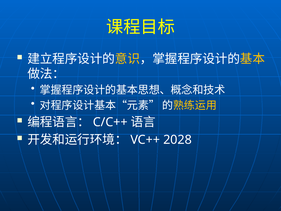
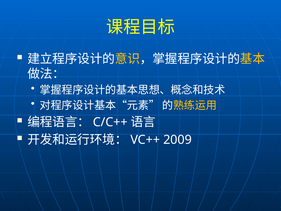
2028: 2028 -> 2009 (178, 140)
